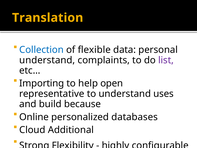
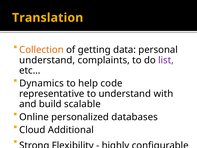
Collection colour: blue -> orange (41, 50)
flexible: flexible -> getting (94, 50)
Importing: Importing -> Dynamics (42, 83)
open: open -> code (112, 83)
uses: uses -> with (163, 94)
because: because -> scalable (82, 104)
